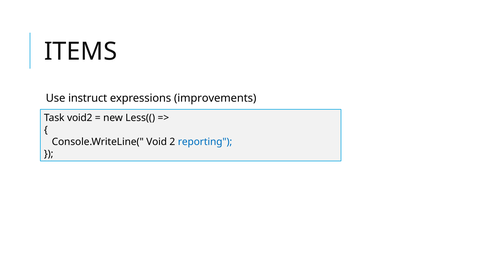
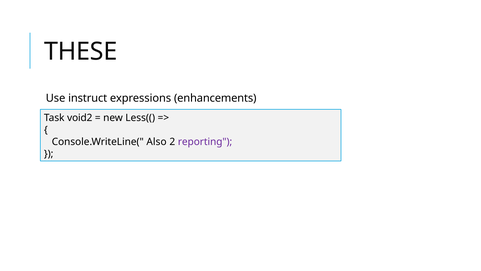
ITEMS: ITEMS -> THESE (81, 52)
improvements: improvements -> enhancements (215, 98)
Void: Void -> Also (157, 142)
reporting colour: blue -> purple (205, 142)
